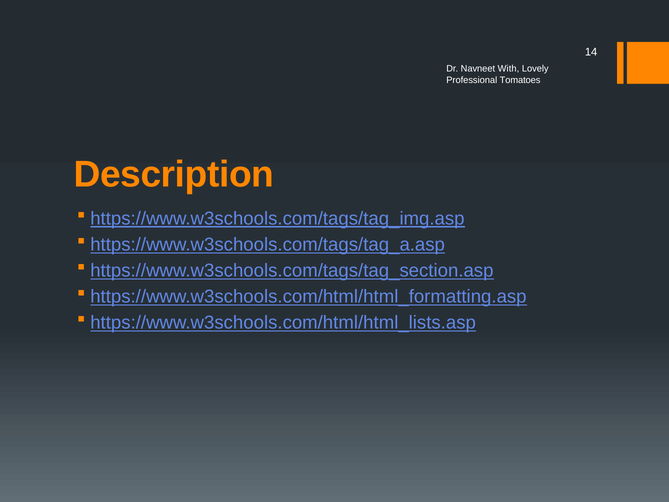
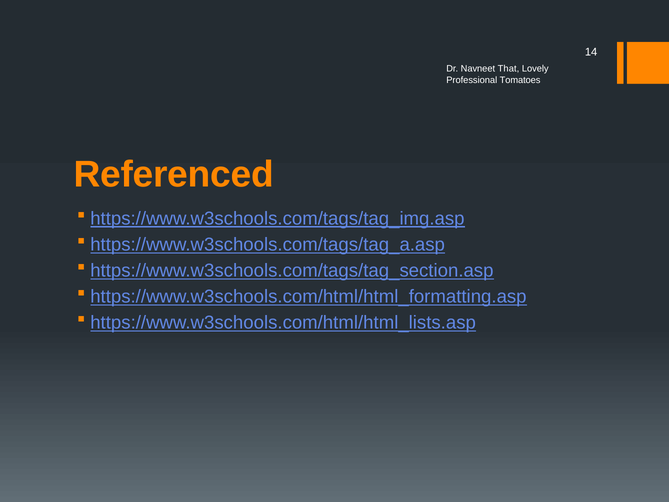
With: With -> That (508, 69)
Description: Description -> Referenced (174, 174)
